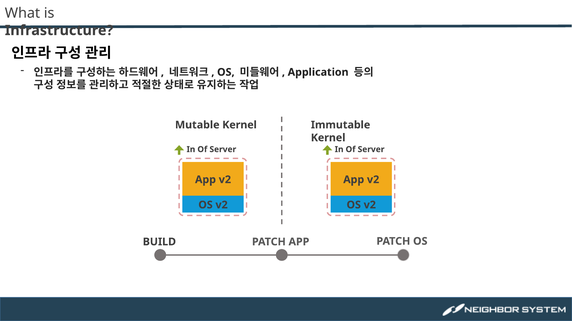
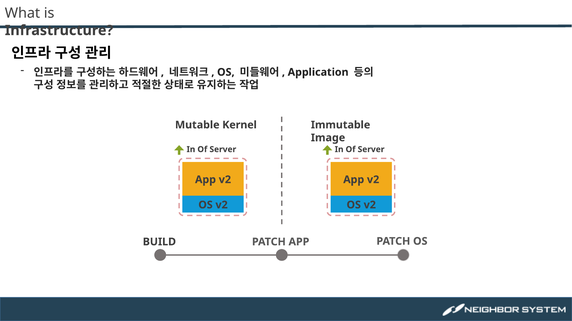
Kernel: Kernel -> Image (328, 138)
